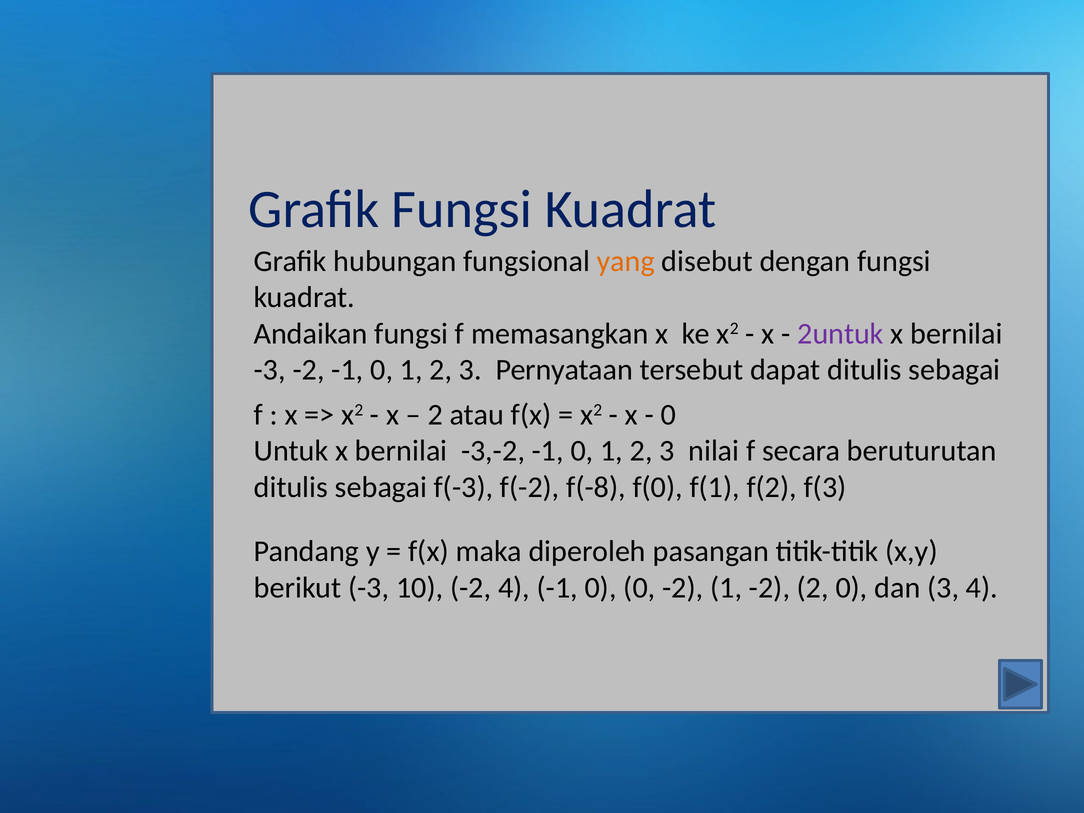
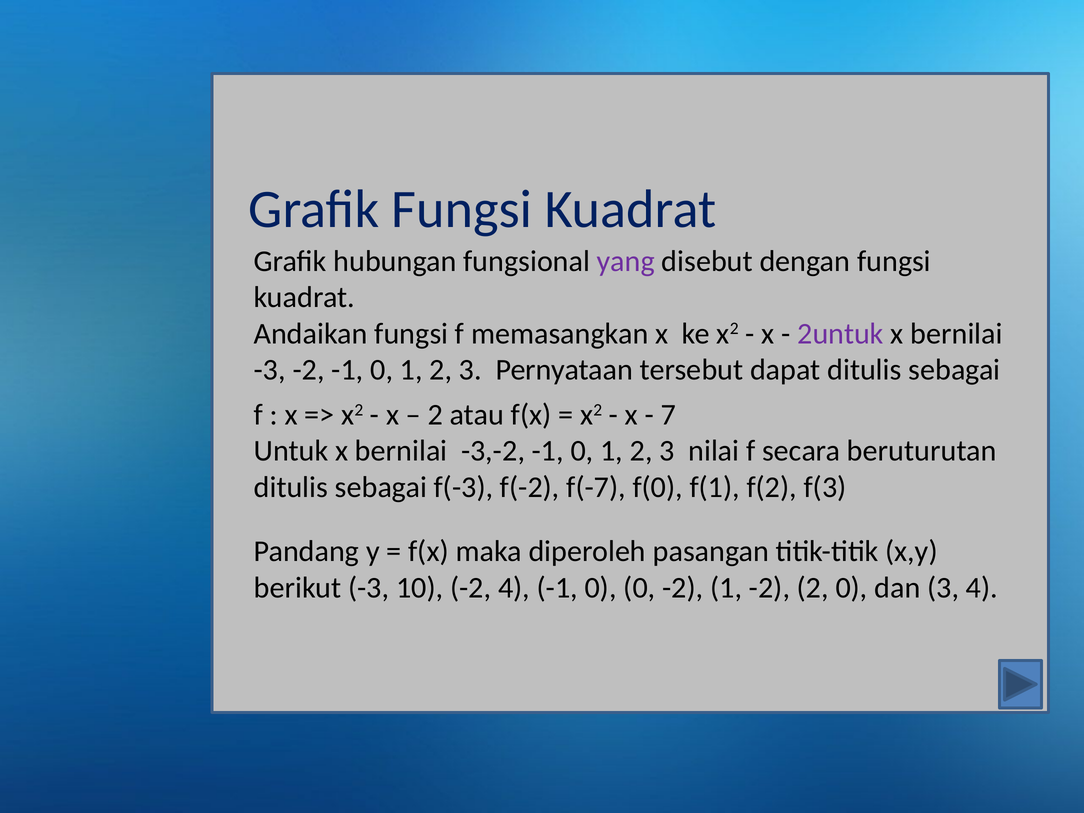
yang colour: orange -> purple (626, 261)
0: 0 -> 7 (668, 415)
f(-8: f(-8 -> f(-7 (596, 487)
